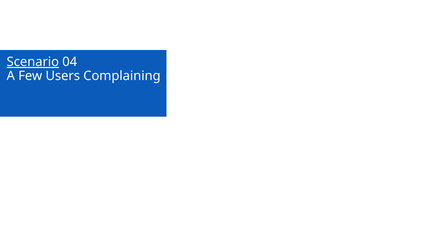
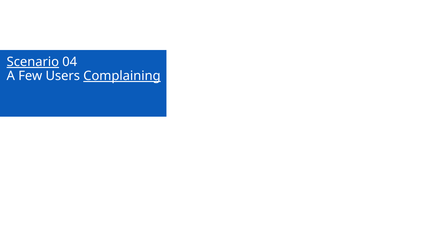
Complaining underline: none -> present (122, 76)
